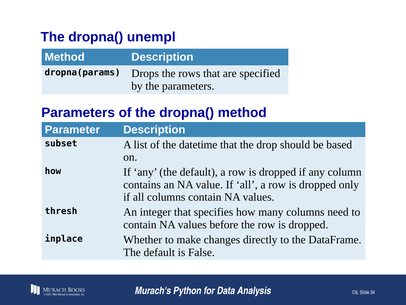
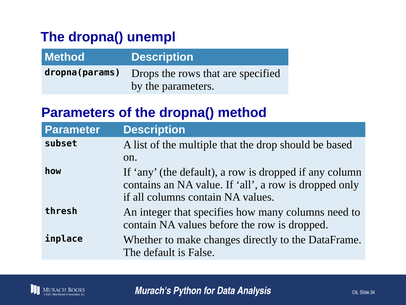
datetime: datetime -> multiple (198, 144)
